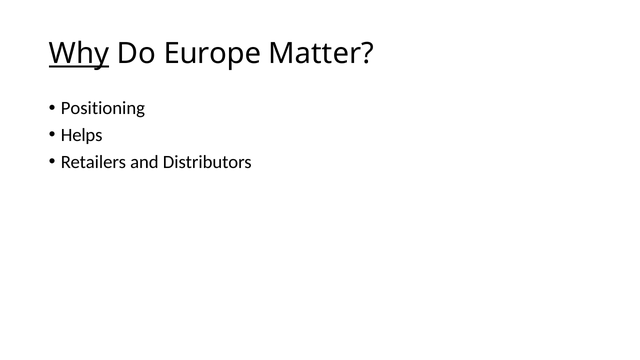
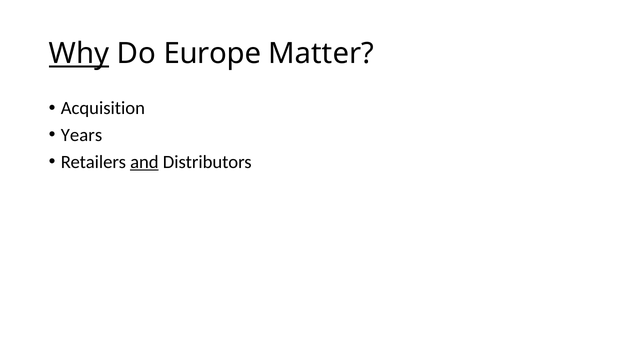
Positioning: Positioning -> Acquisition (103, 108)
Helps: Helps -> Years (81, 135)
and underline: none -> present (144, 162)
